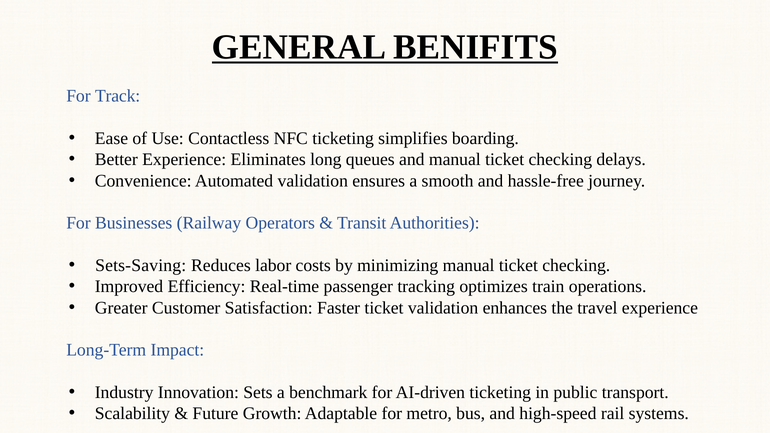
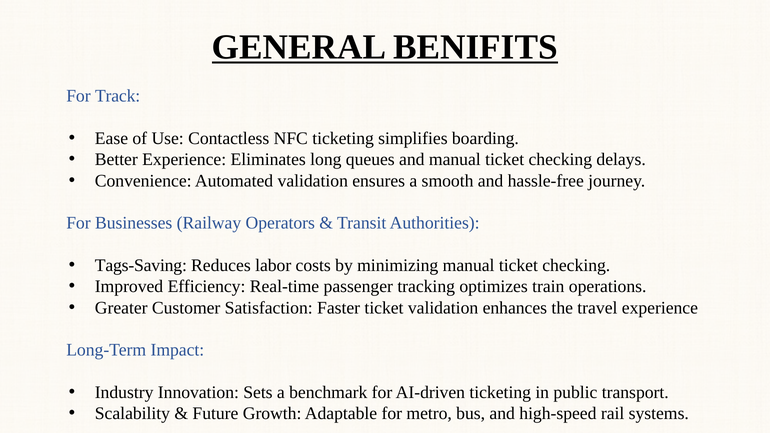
Sets-Saving: Sets-Saving -> Tags-Saving (141, 265)
